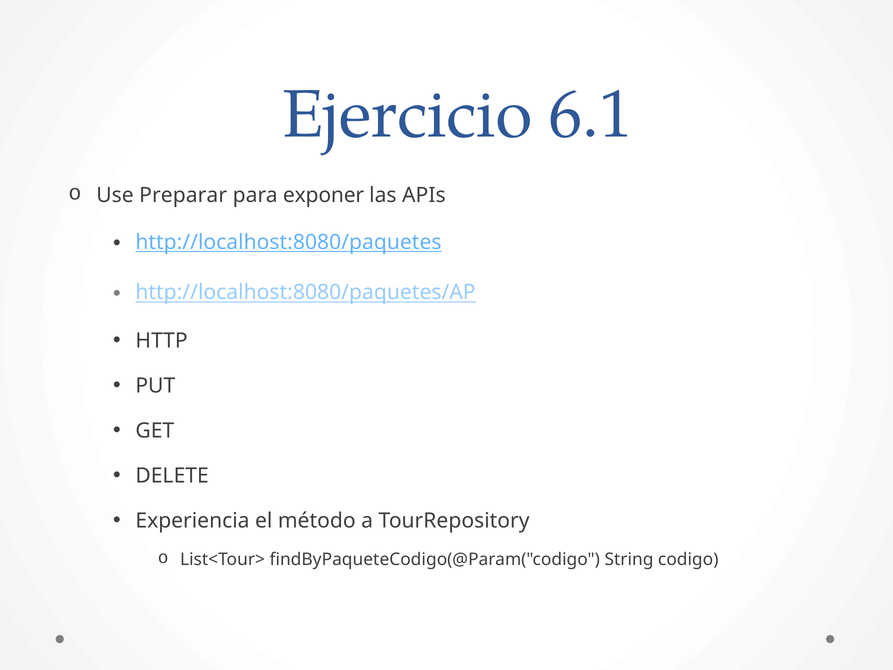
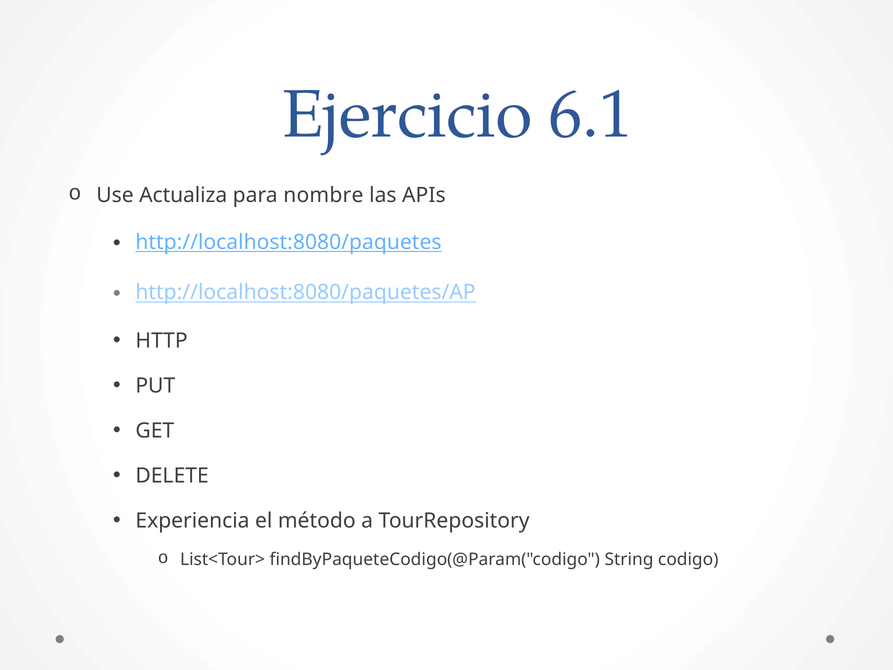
Preparar: Preparar -> Actualiza (183, 195)
exponer: exponer -> nombre (323, 195)
